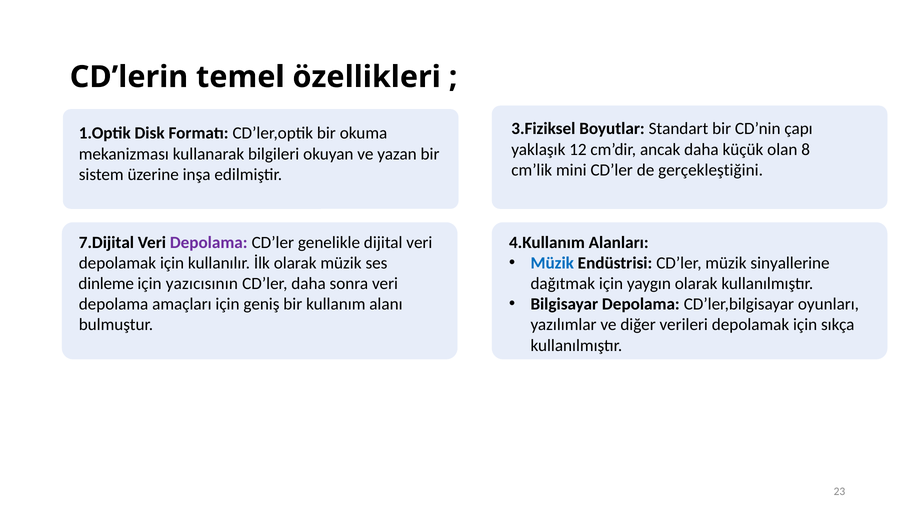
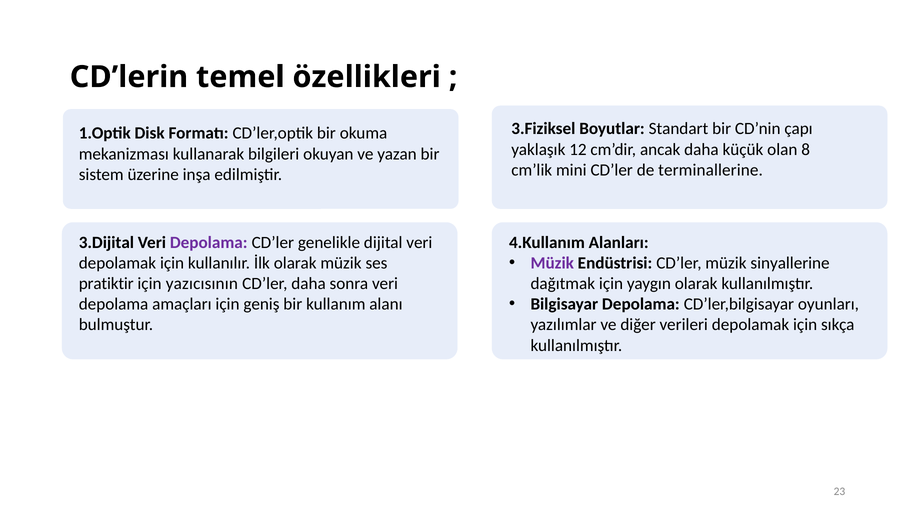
gerçekleştiğini: gerçekleştiğini -> terminallerine (711, 170)
7.Dijital: 7.Dijital -> 3.Dijital (106, 242)
Müzik colour: blue -> purple (552, 263)
dinleme: dinleme -> pratiktir (106, 283)
